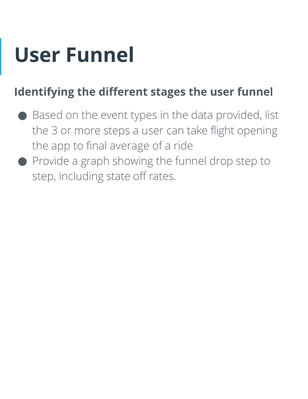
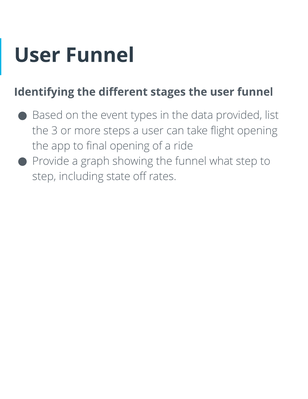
final average: average -> opening (130, 146)
drop: drop -> what (221, 161)
